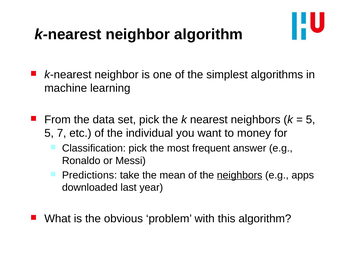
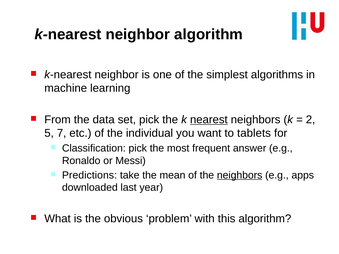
nearest underline: none -> present (209, 120)
5: 5 -> 2 (311, 120)
money: money -> tablets (254, 133)
